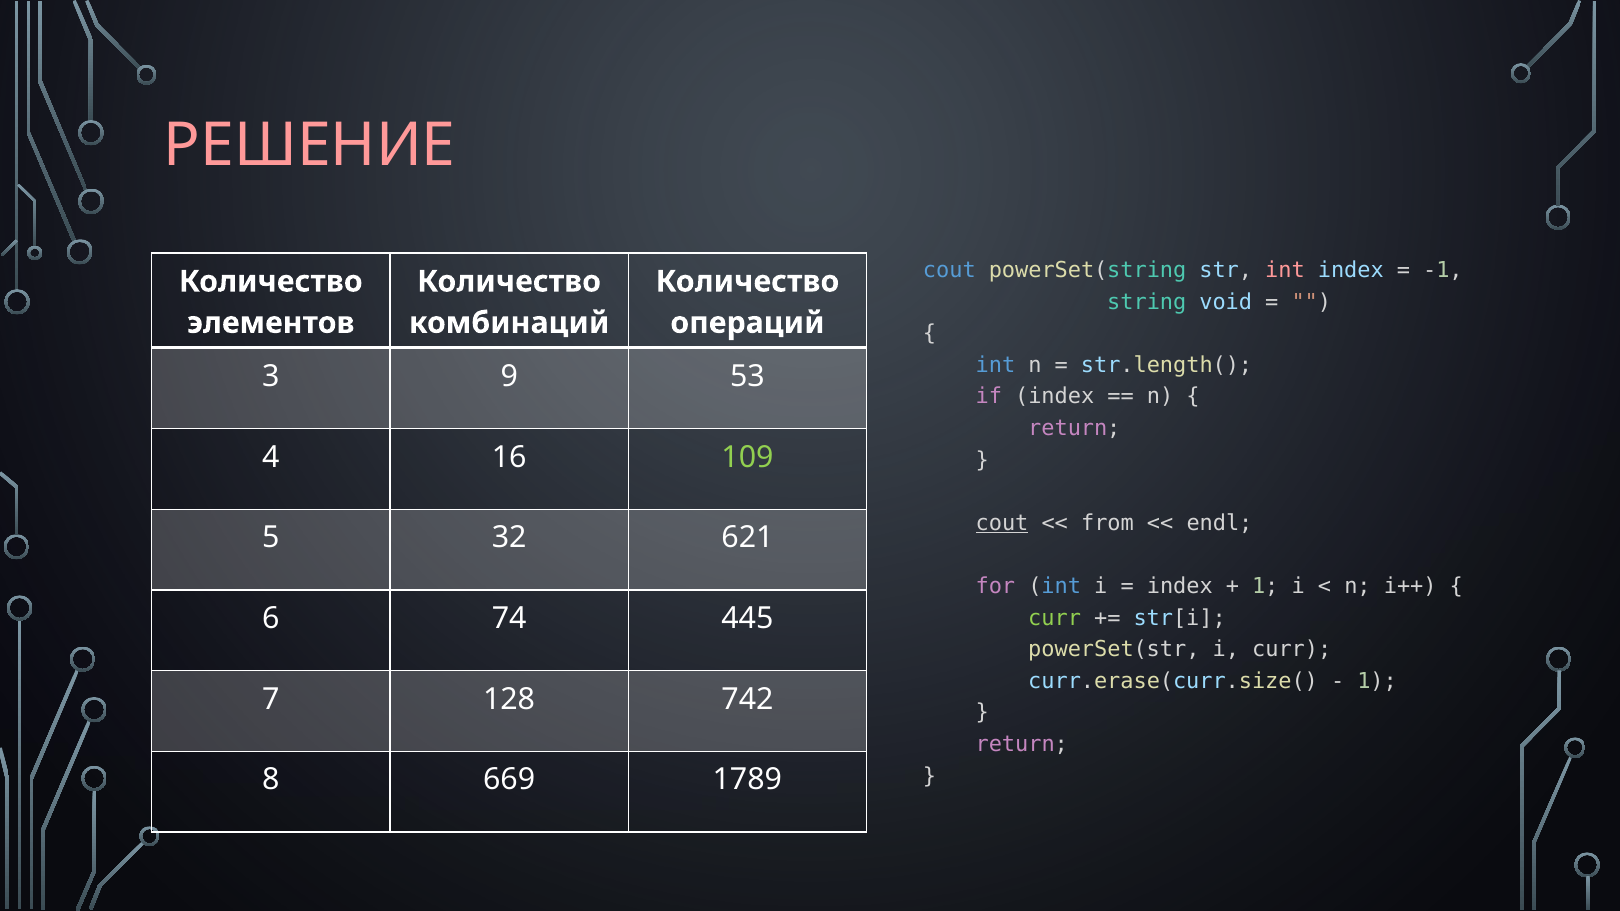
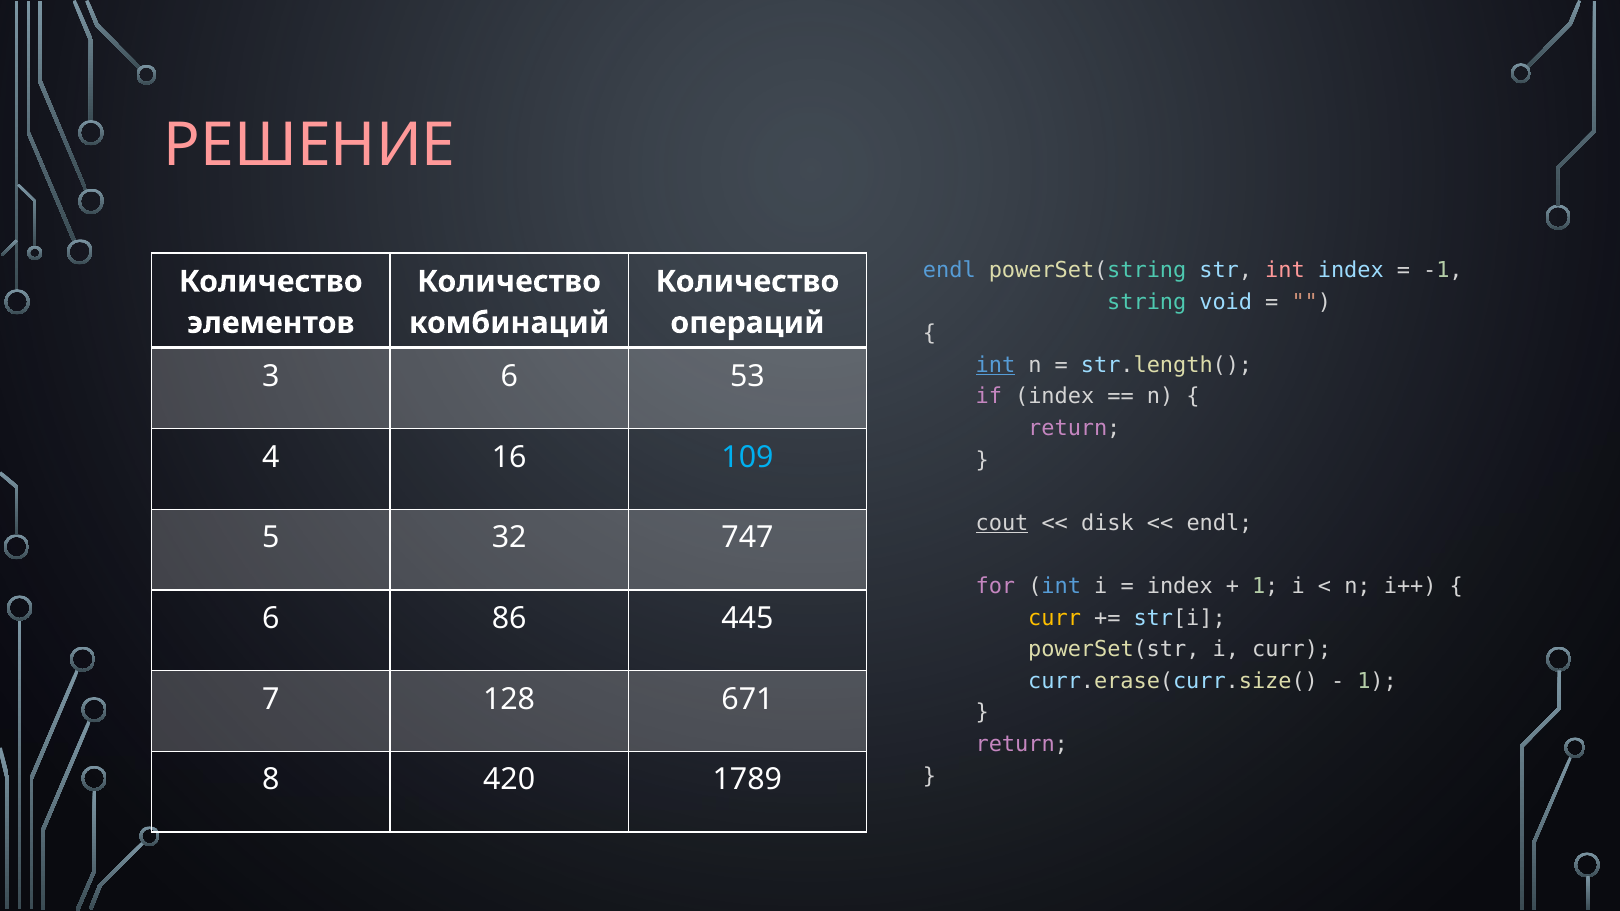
cout: cout -> endl (949, 270)
int underline: none -> present (995, 365)
3 9: 9 -> 6 (509, 376)
109 colour: light green -> light blue (747, 457)
from: from -> disk (1107, 523)
621: 621 -> 747 (747, 538)
curr colour: light green -> yellow (1055, 618)
74: 74 -> 86 (509, 619)
742: 742 -> 671 (747, 699)
669: 669 -> 420 (509, 780)
